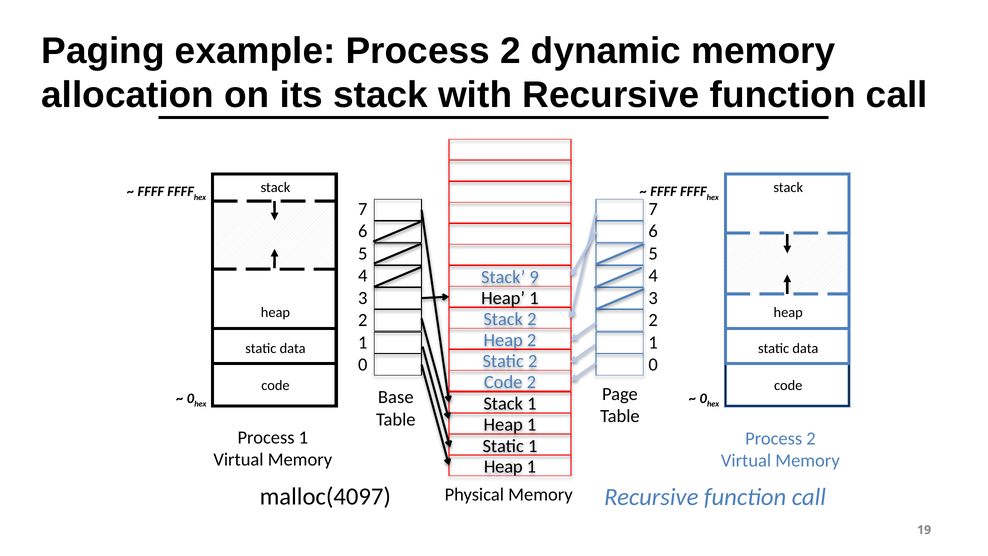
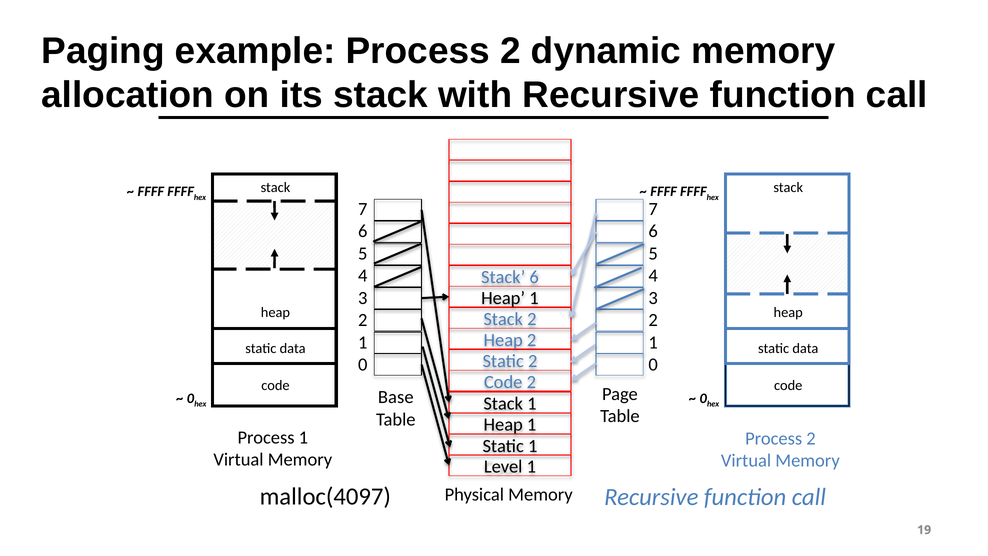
Stack 9: 9 -> 6 (534, 277)
Heap: Heap -> Level (503, 466)
